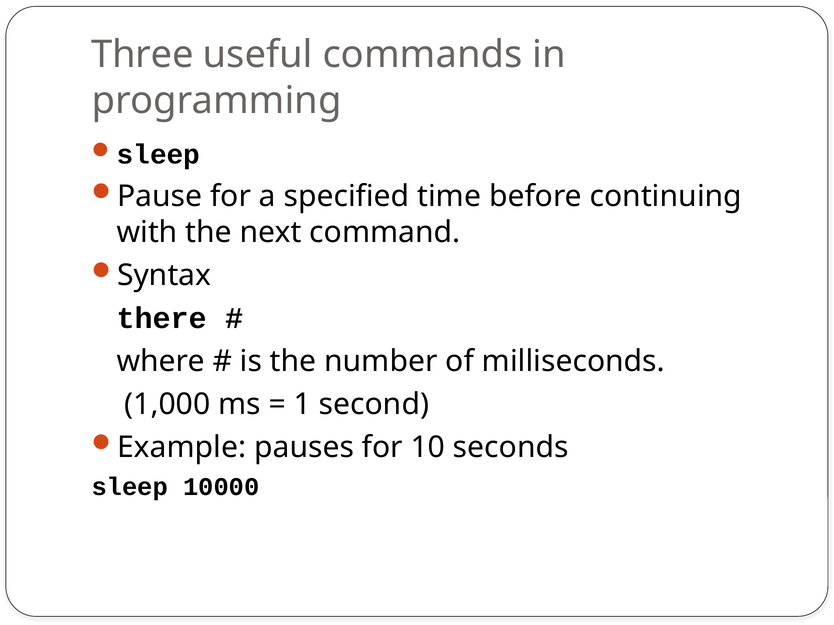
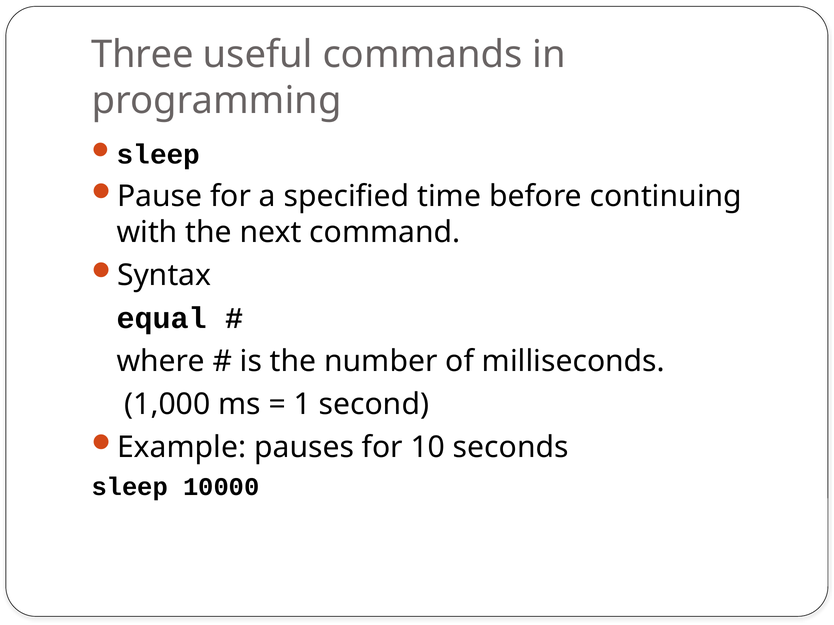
there: there -> equal (162, 319)
